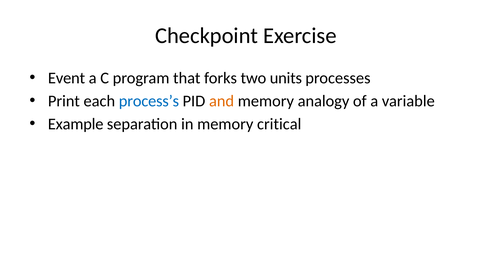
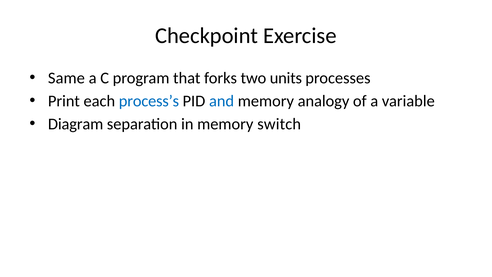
Event: Event -> Same (66, 78)
and colour: orange -> blue (222, 101)
Example: Example -> Diagram (76, 124)
critical: critical -> switch (279, 124)
